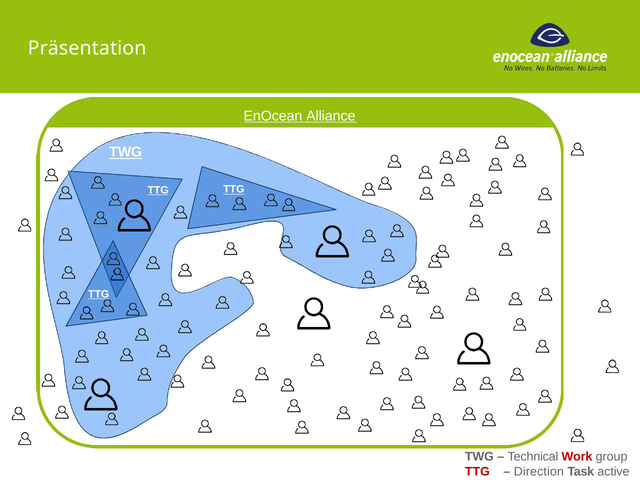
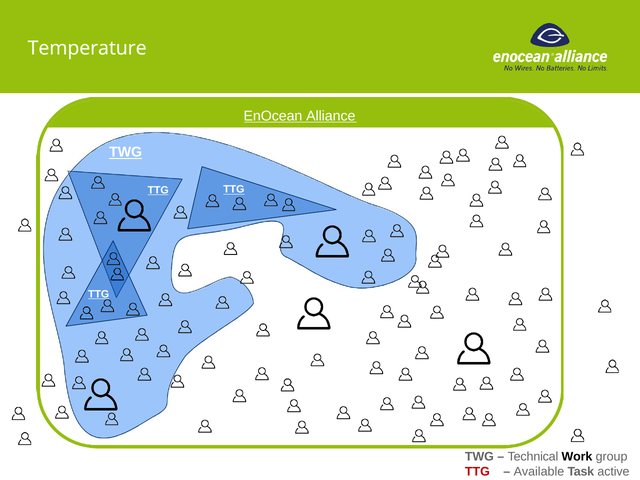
Präsentation: Präsentation -> Temperature (87, 48)
Work colour: red -> black (577, 457)
Direction: Direction -> Available (539, 472)
